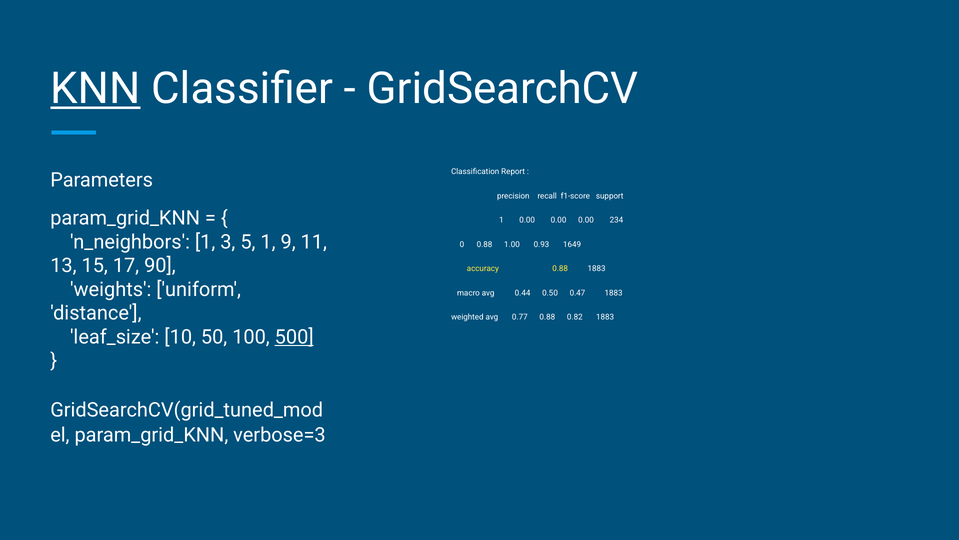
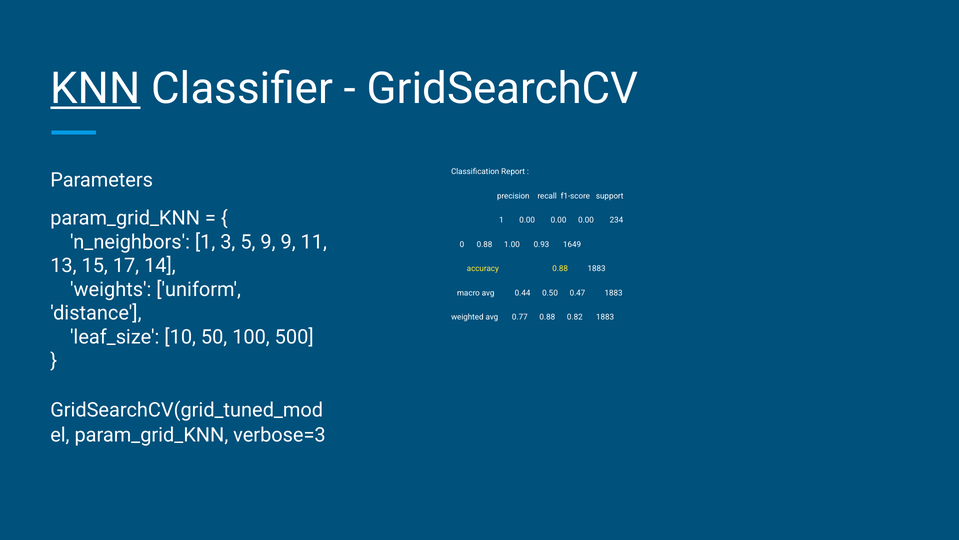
5 1: 1 -> 9 (268, 242)
90: 90 -> 14 (160, 266)
500 underline: present -> none (294, 337)
